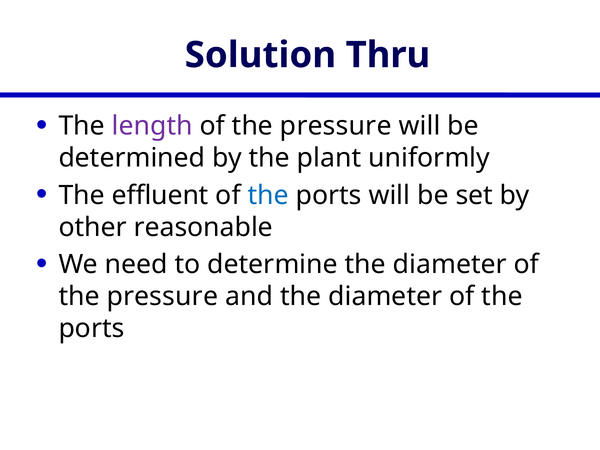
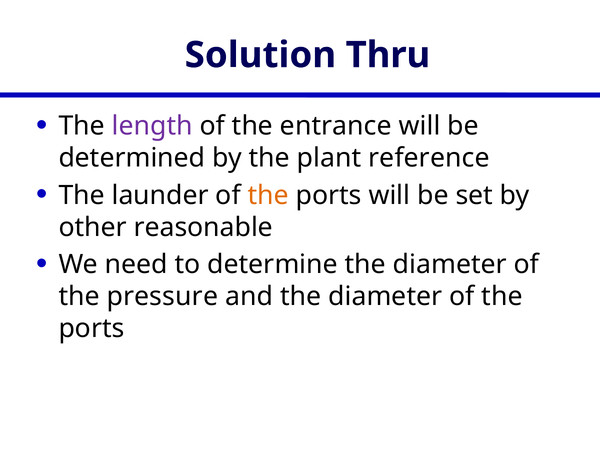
pressure: pressure -> entrance (336, 126)
uniformly: uniformly -> reference (429, 158)
effluent: effluent -> launder (160, 195)
the colour: blue -> orange (268, 195)
